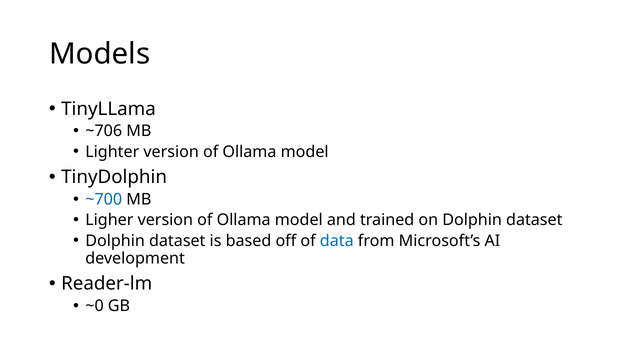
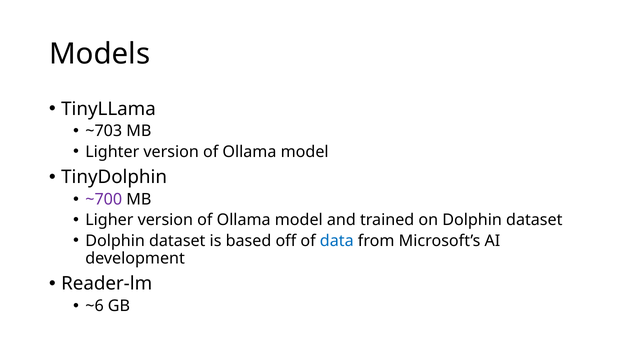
~706: ~706 -> ~703 (104, 131)
~700 colour: blue -> purple (104, 200)
~0: ~0 -> ~6 (95, 306)
